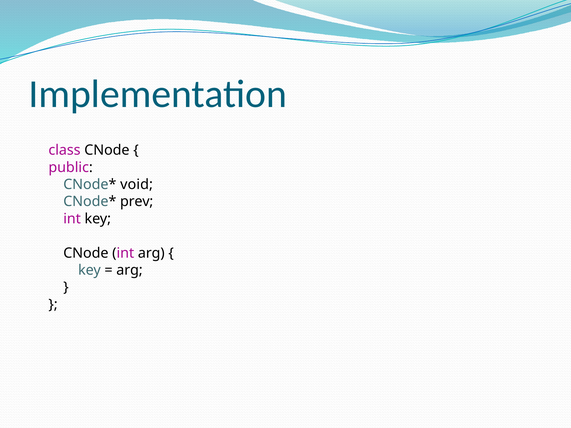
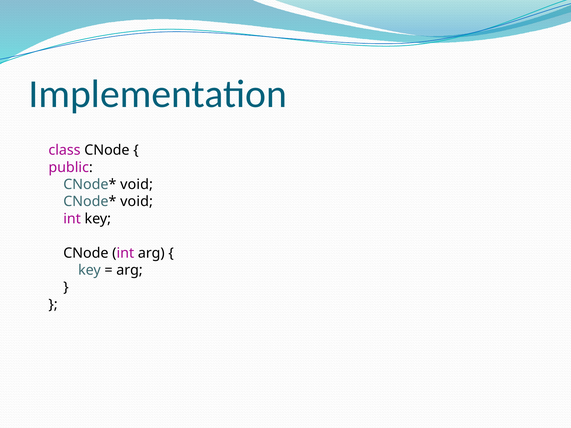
prev: prev -> void (137, 202)
